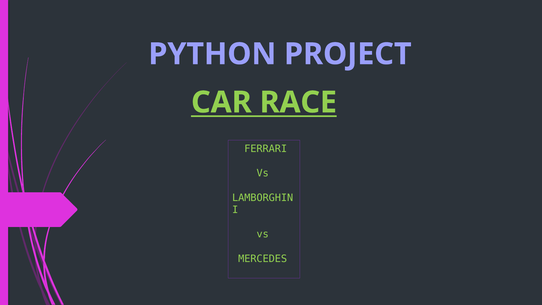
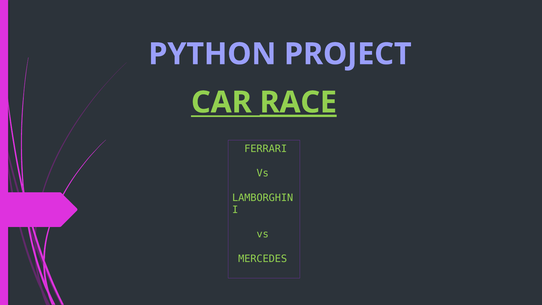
RACE underline: none -> present (298, 102)
